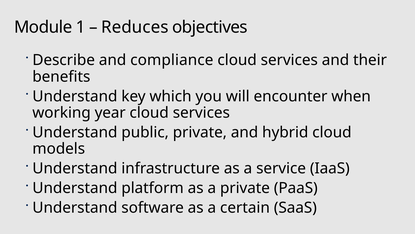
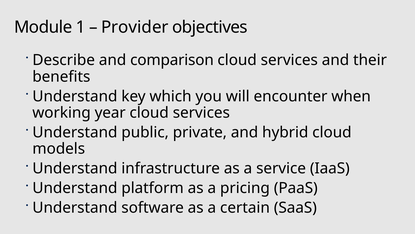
Reduces: Reduces -> Provider (135, 27)
compliance: compliance -> comparison (172, 60)
a private: private -> pricing (245, 188)
